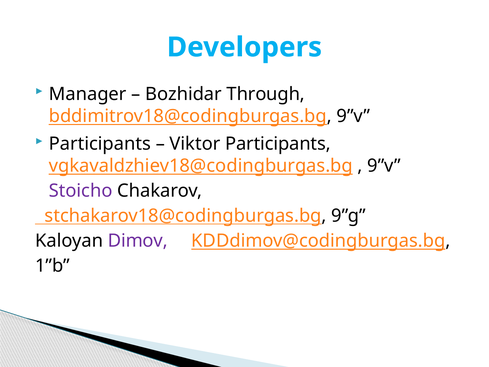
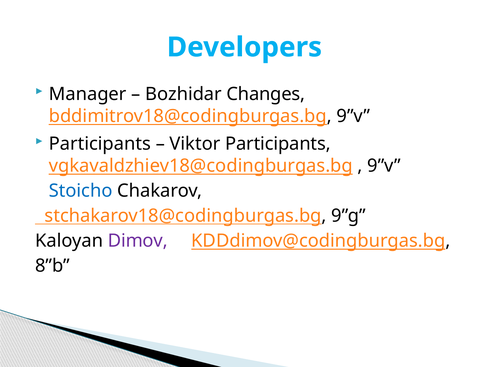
Through: Through -> Changes (266, 94)
Stoicho colour: purple -> blue (81, 191)
1”b: 1”b -> 8”b (53, 266)
